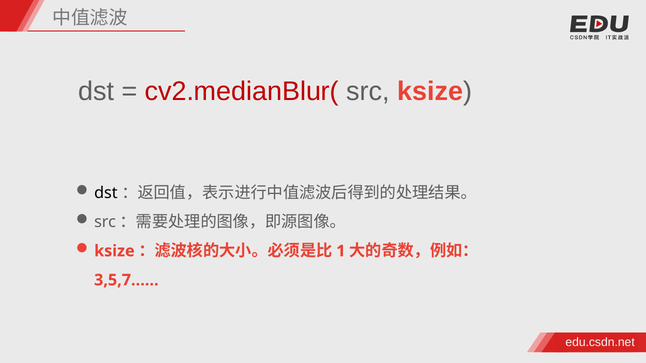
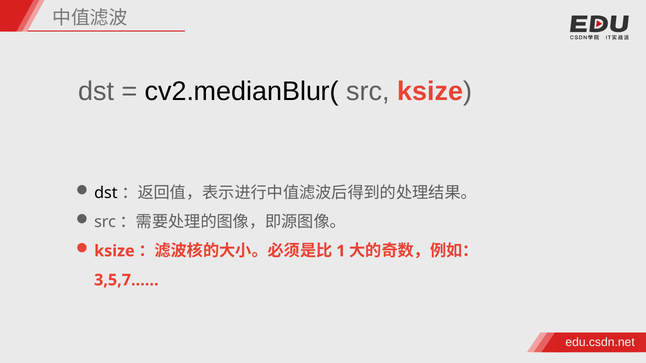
cv2.medianBlur( colour: red -> black (242, 91)
